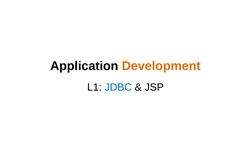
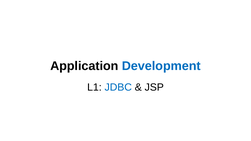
Development colour: orange -> blue (161, 66)
